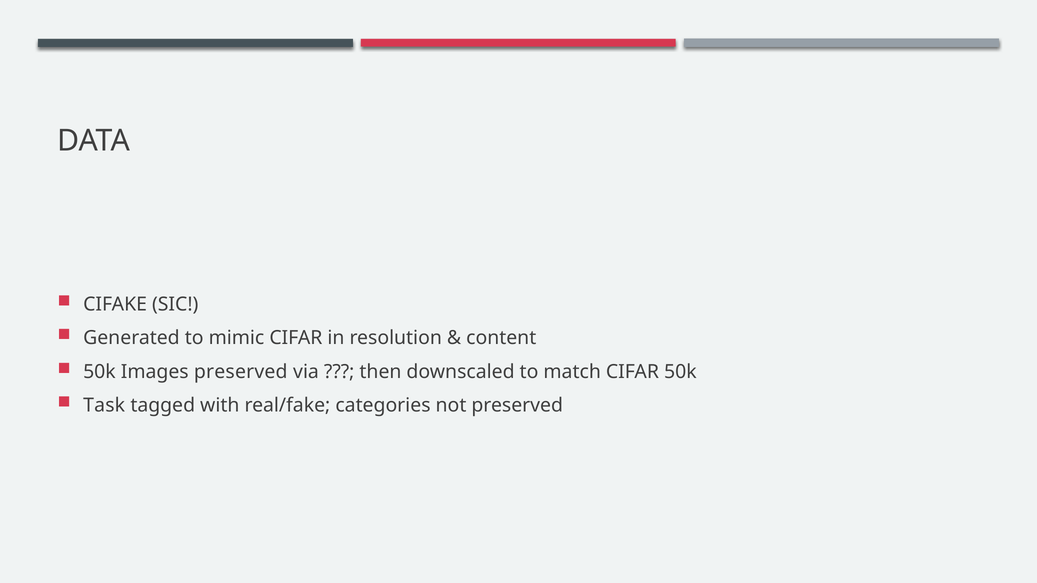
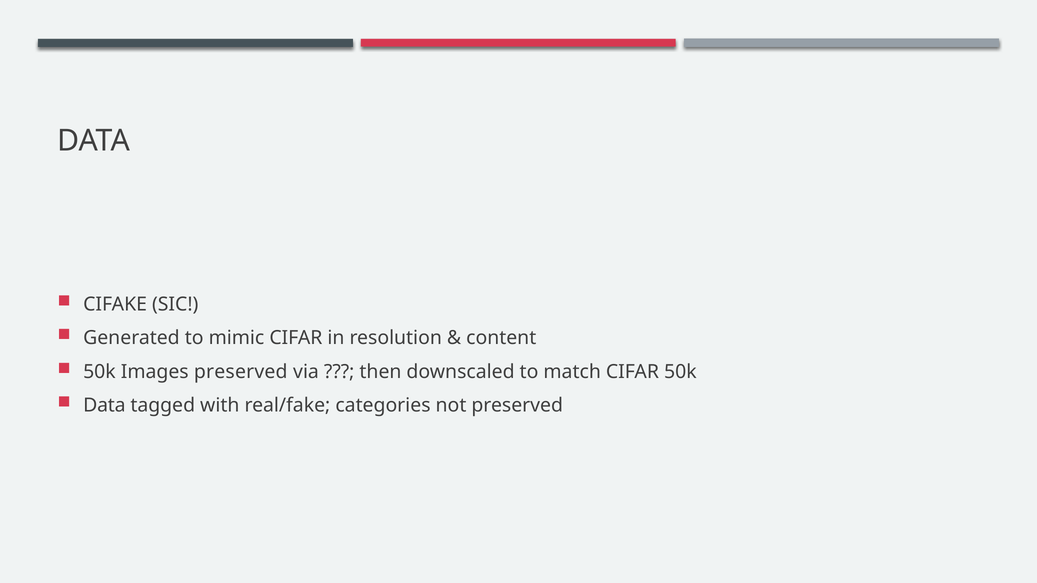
Task: Task -> Data (104, 406)
